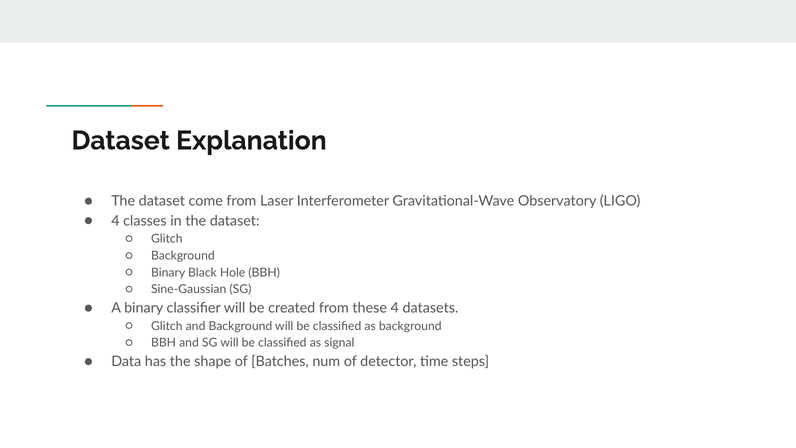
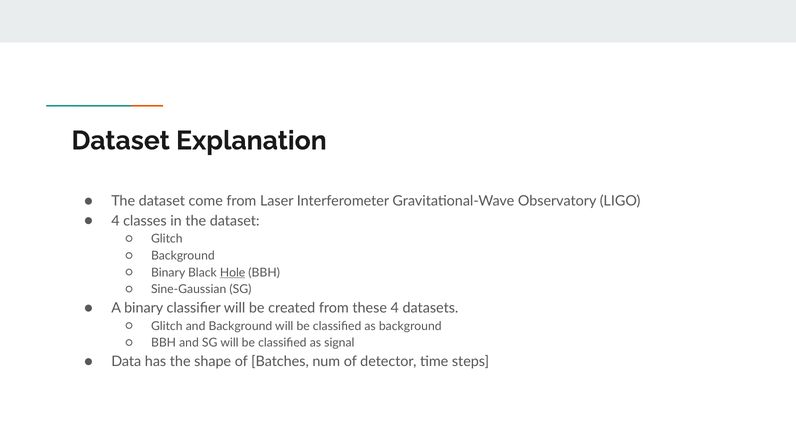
Hole underline: none -> present (233, 272)
